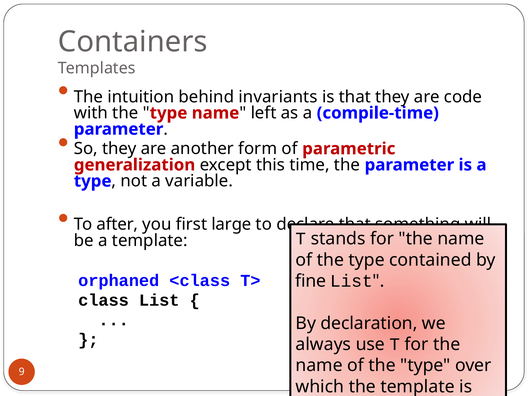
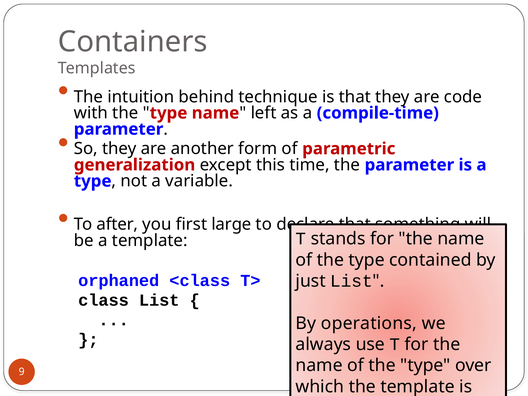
invariants: invariants -> technique (278, 97)
fine: fine -> just (311, 281)
declaration: declaration -> operations (369, 323)
